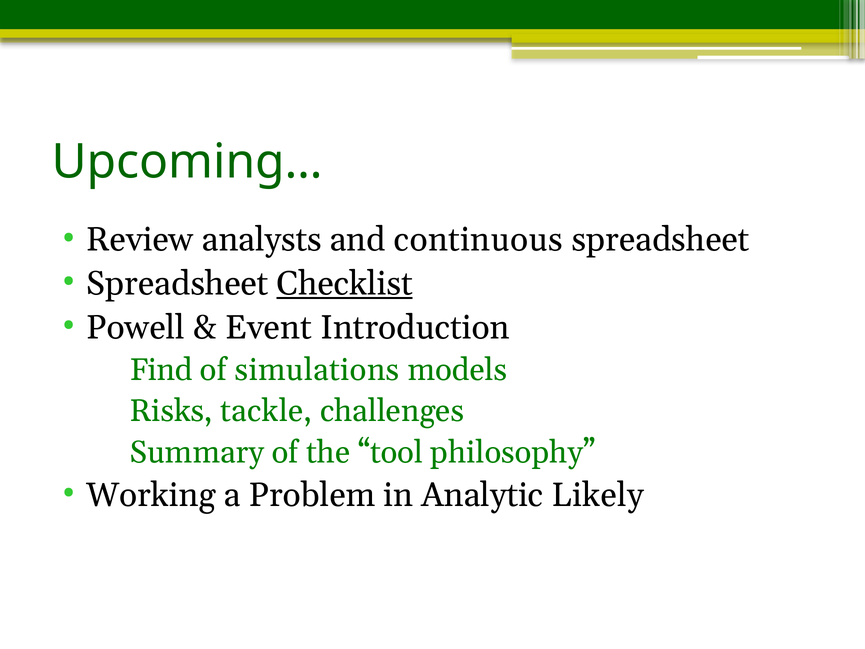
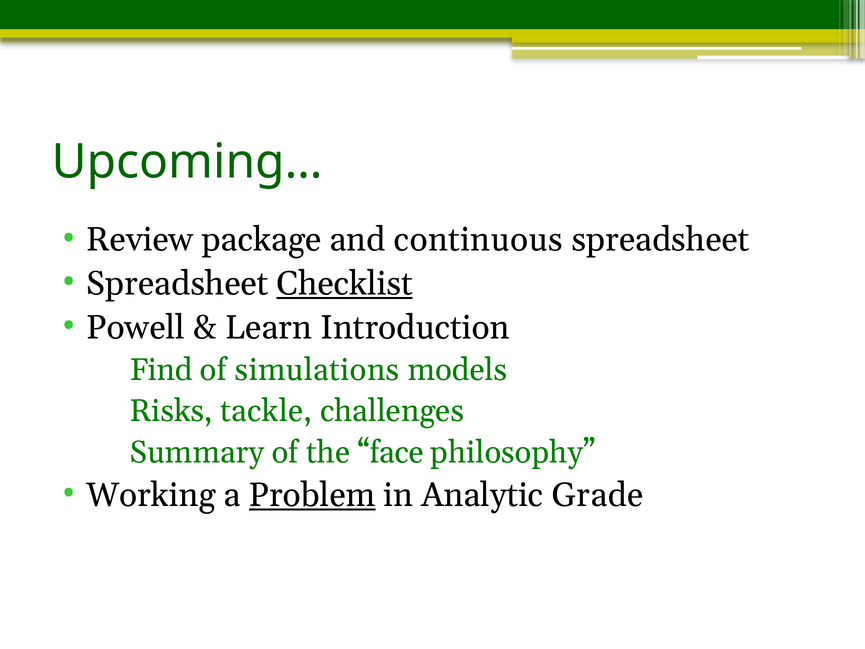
analysts: analysts -> package (262, 240)
Event: Event -> Learn (269, 327)
tool: tool -> face (390, 452)
Problem underline: none -> present (312, 495)
Likely: Likely -> Grade (598, 495)
